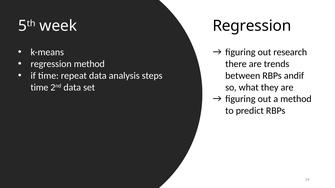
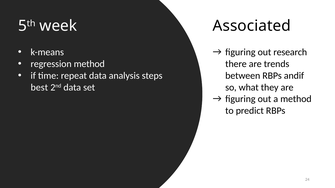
Regression: Regression -> Associated (252, 26)
time: time -> best (39, 88)
